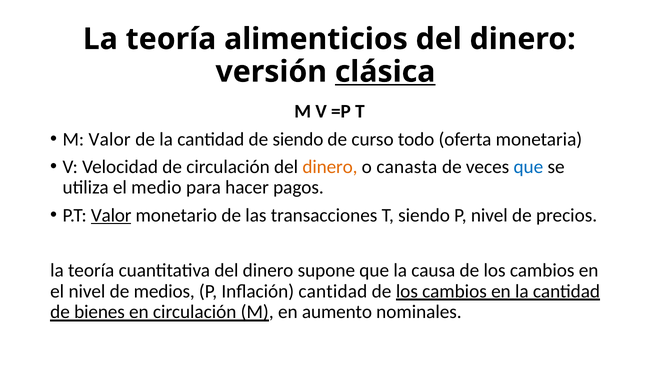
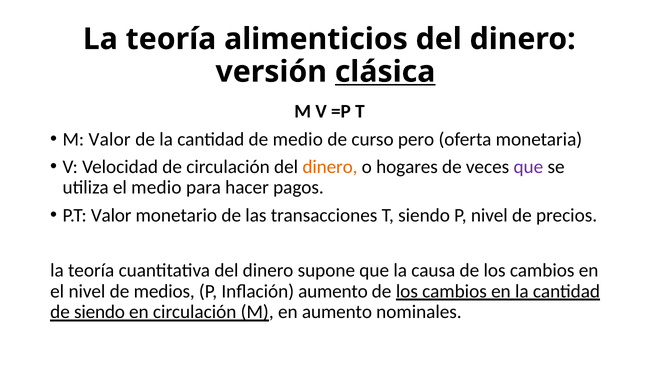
de siendo: siendo -> medio (298, 139)
todo: todo -> pero (416, 139)
canasta: canasta -> hogares (407, 167)
que colour: blue -> purple (528, 167)
Valor underline: present -> none (111, 215)
Inflación cantidad: cantidad -> aumento (333, 291)
de bienes: bienes -> siendo (100, 312)
